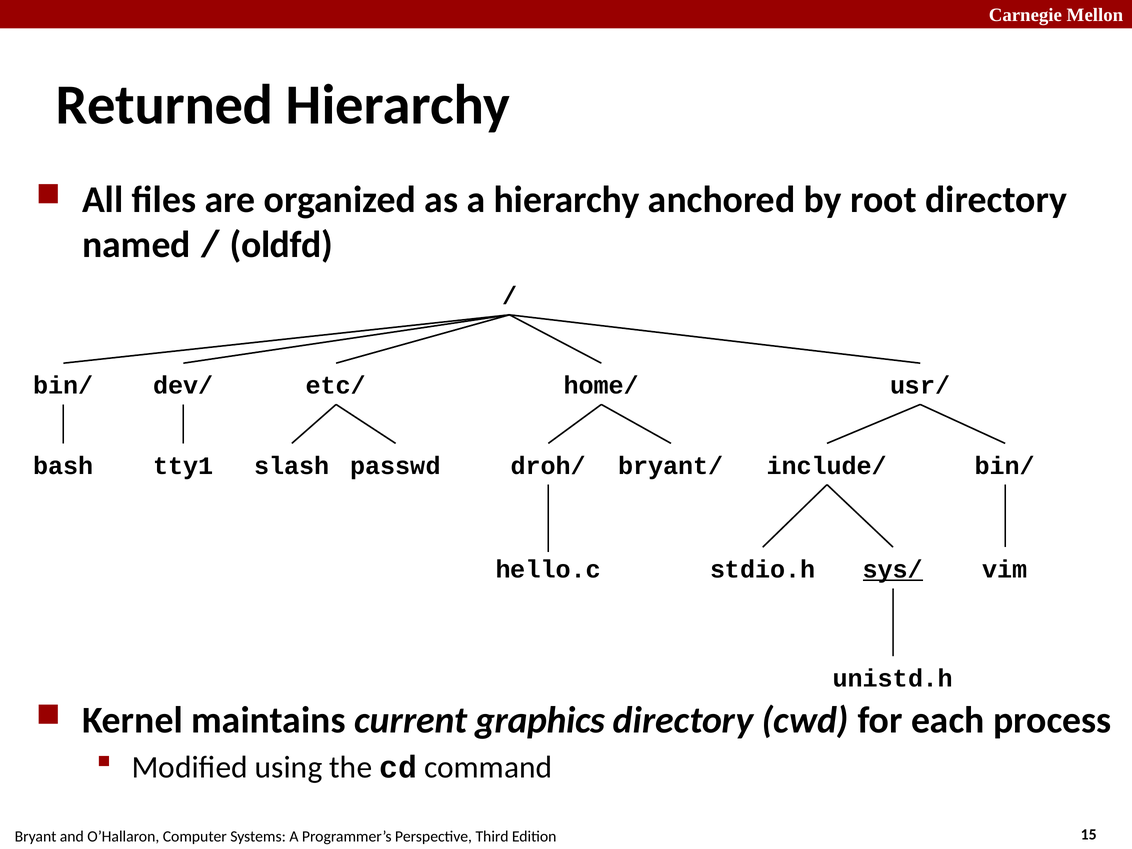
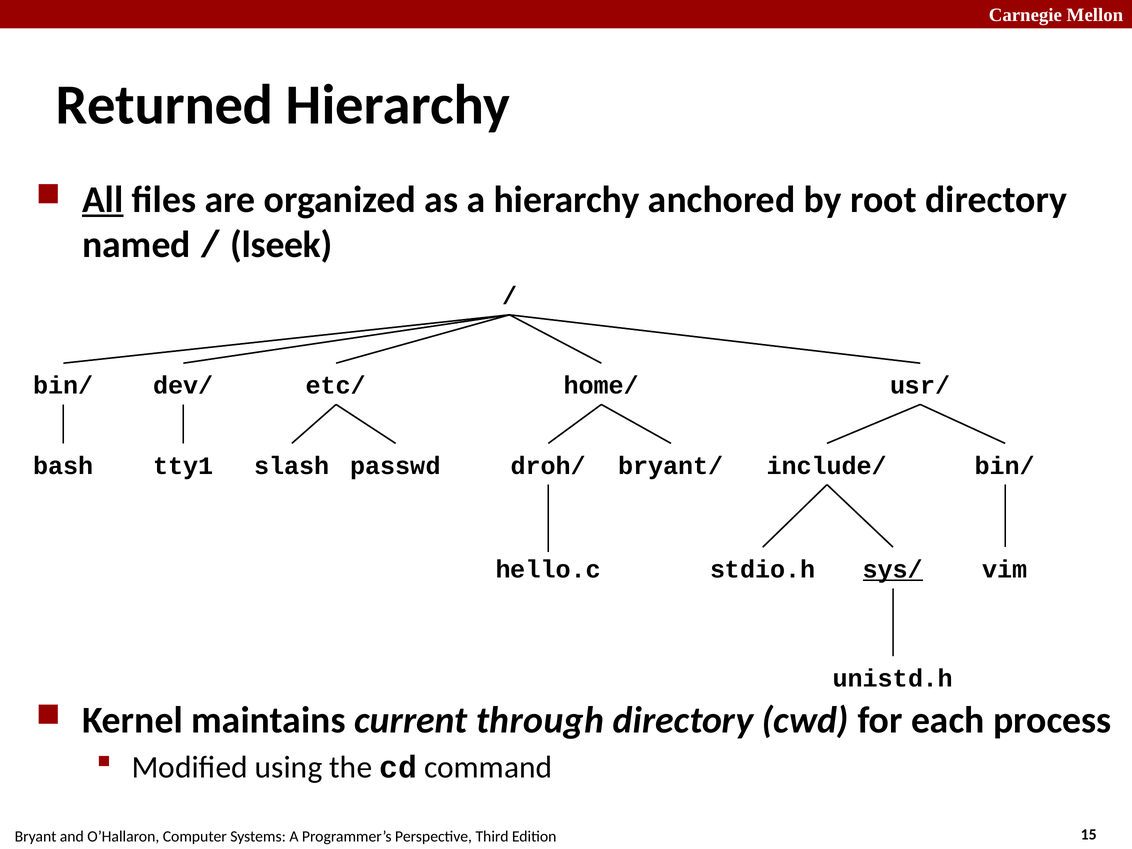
All underline: none -> present (103, 200)
oldfd: oldfd -> lseek (281, 245)
graphics: graphics -> through (540, 720)
